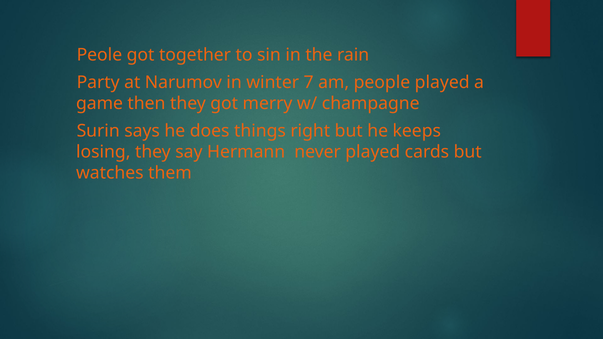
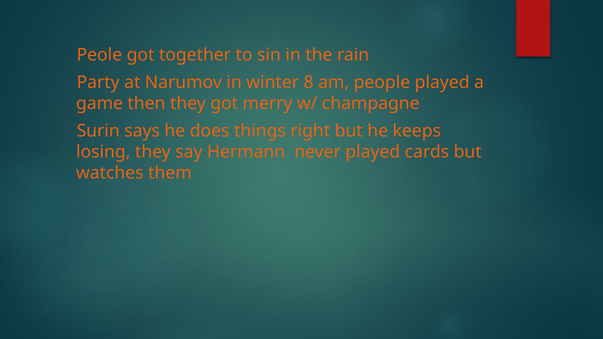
7: 7 -> 8 (309, 82)
